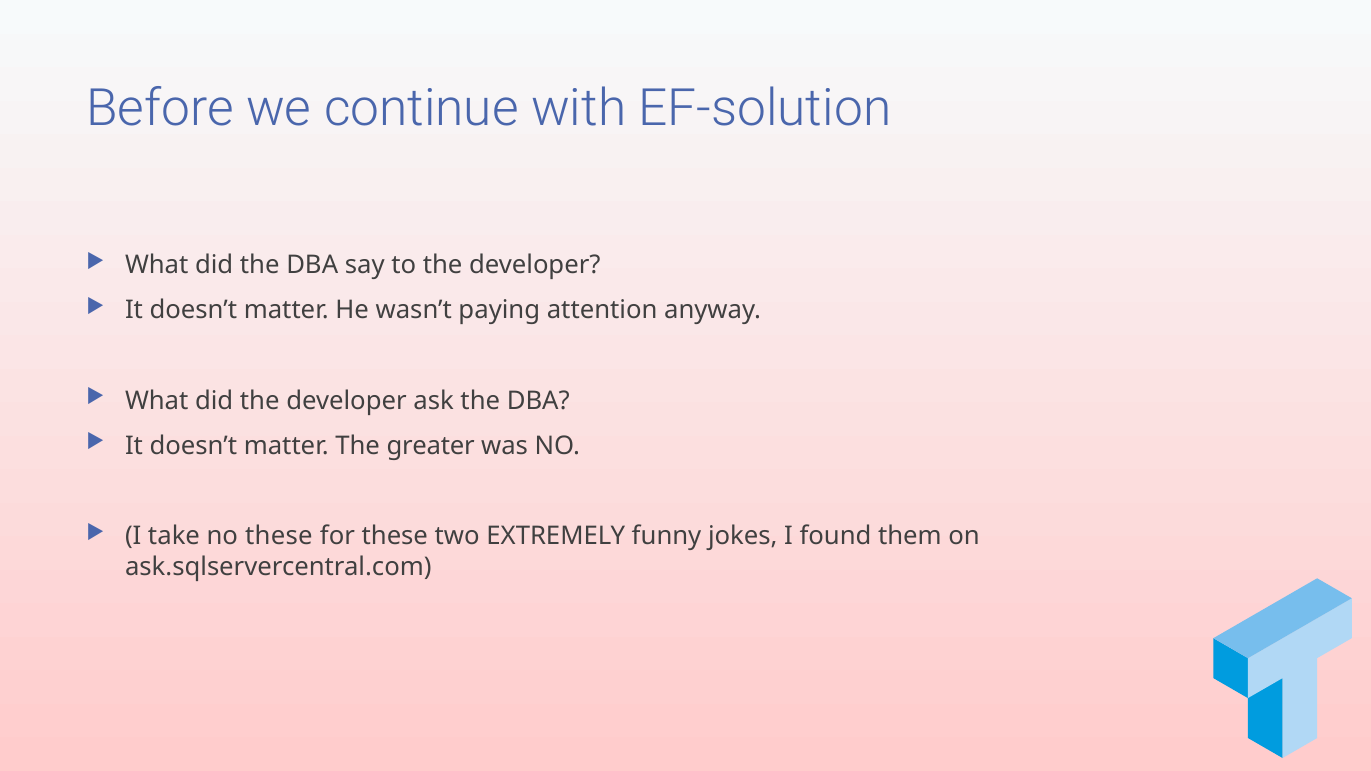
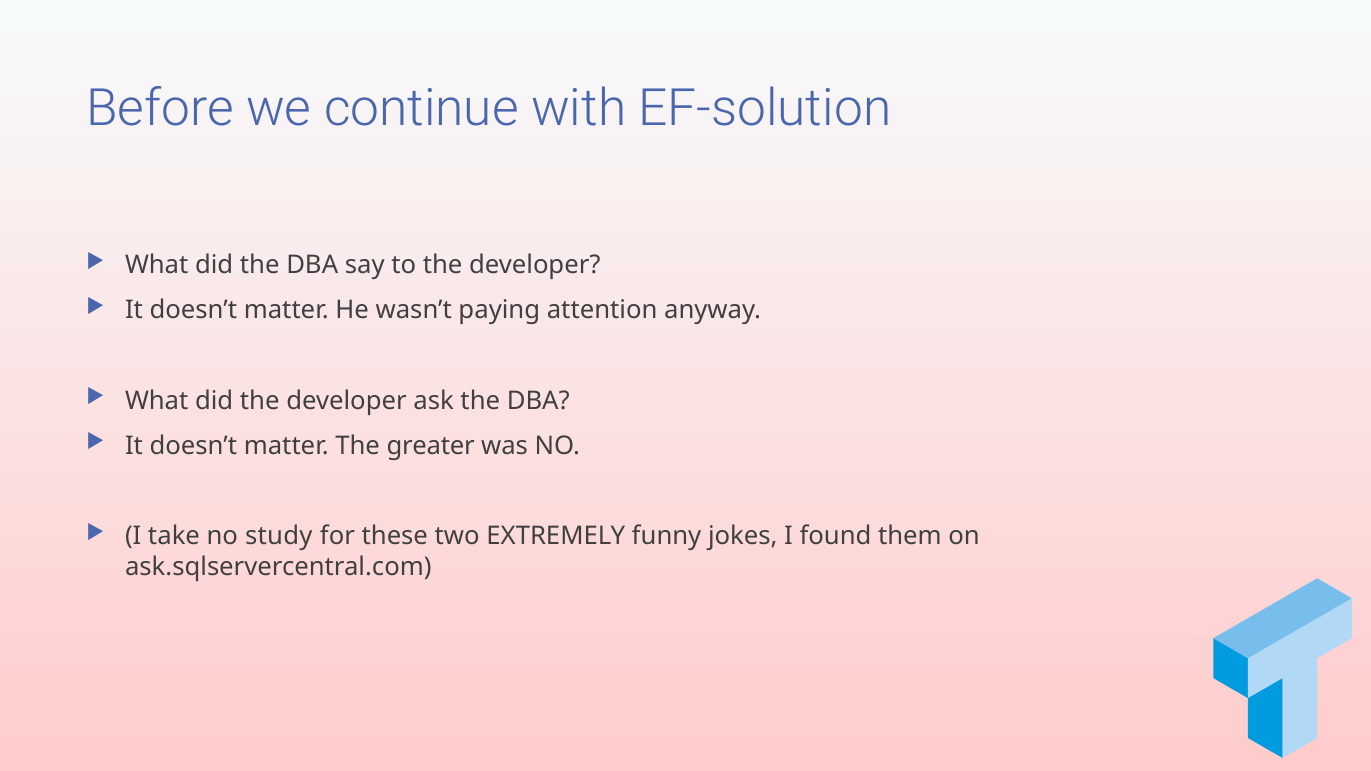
no these: these -> study (279, 536)
